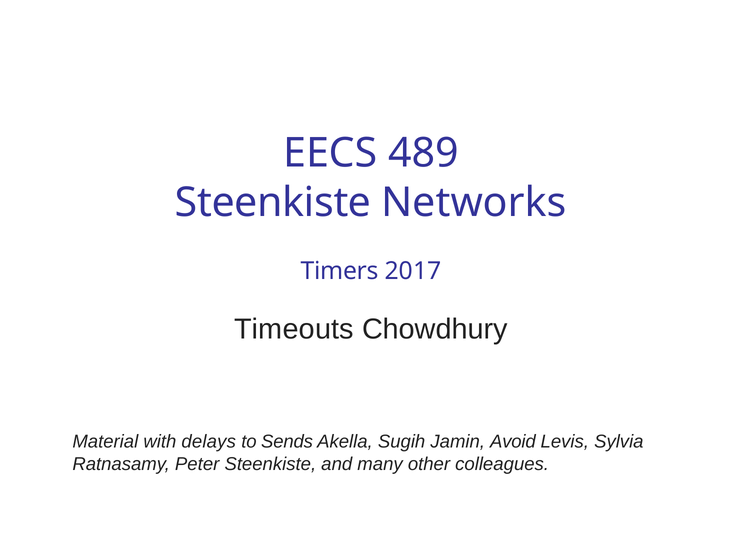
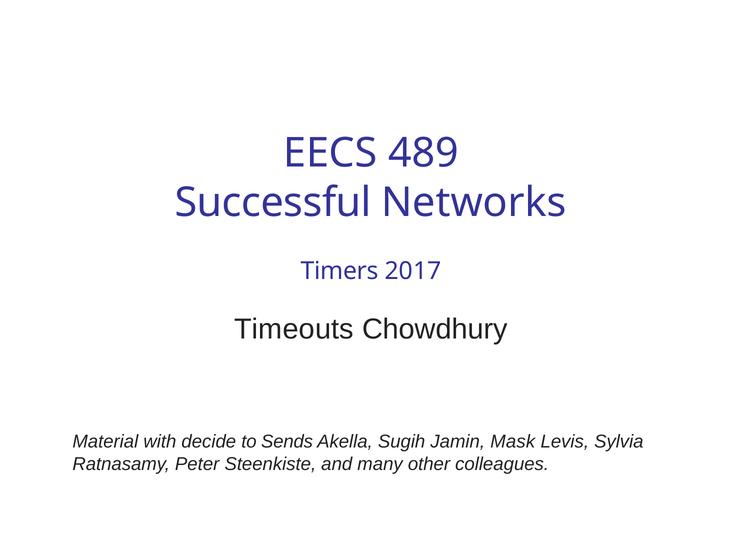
Steenkiste: Steenkiste -> Successful (273, 203)
delays: delays -> decide (209, 441)
Avoid: Avoid -> Mask (513, 441)
